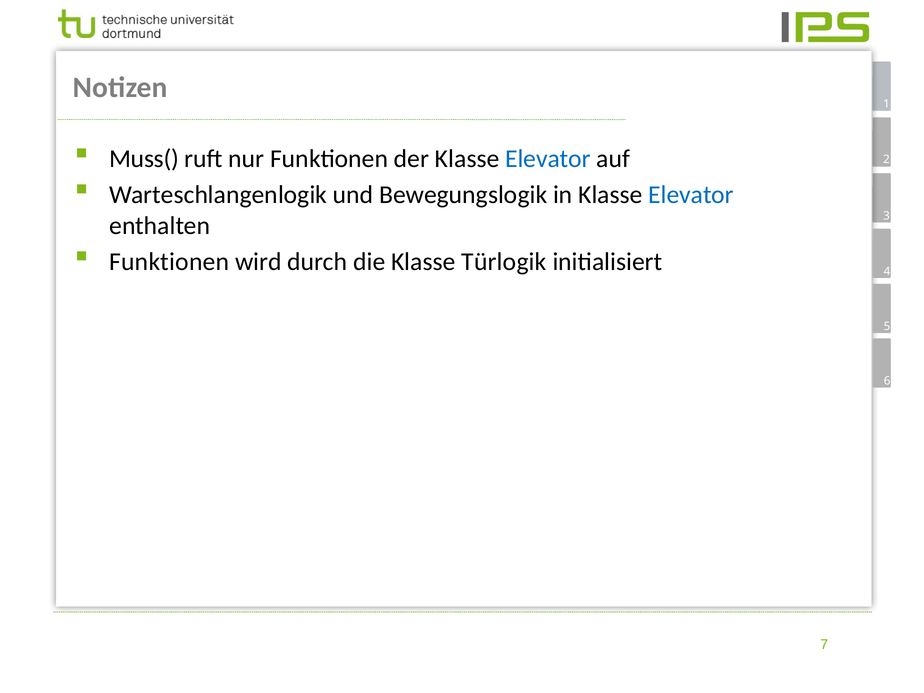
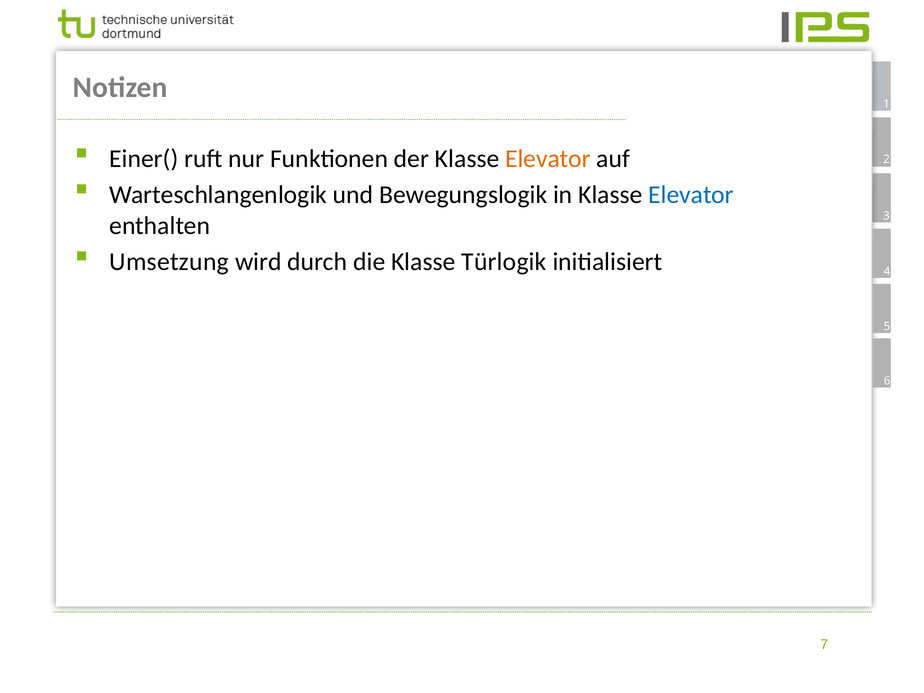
Muss(: Muss( -> Einer( (144, 159)
Elevator colour: blue -> orange (548, 159)
Funktionen: Funktionen -> Umsetzung (169, 262)
